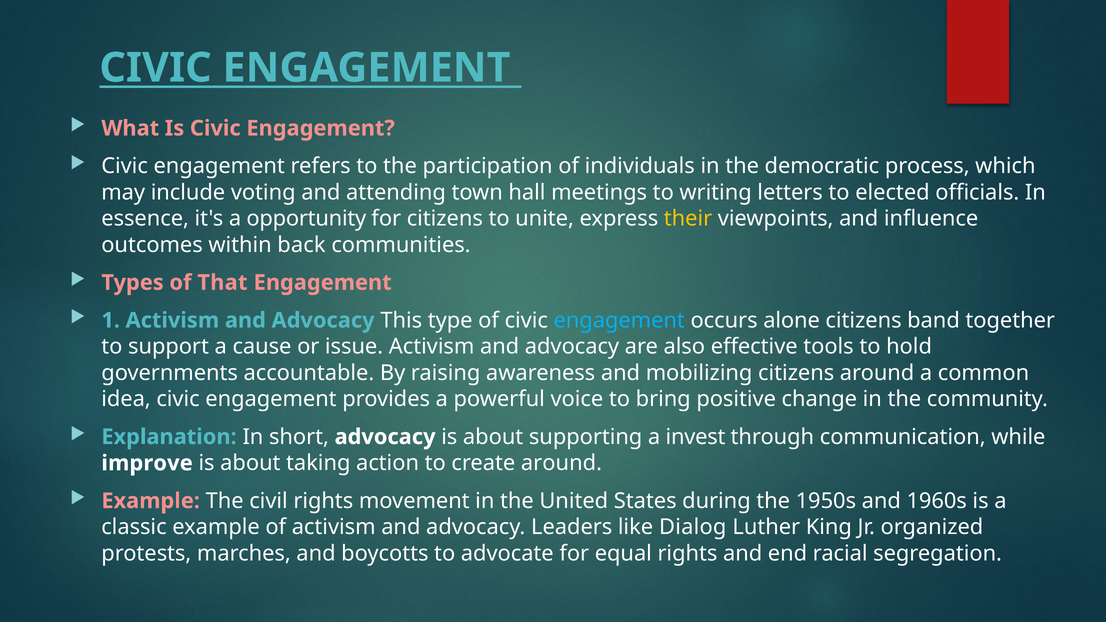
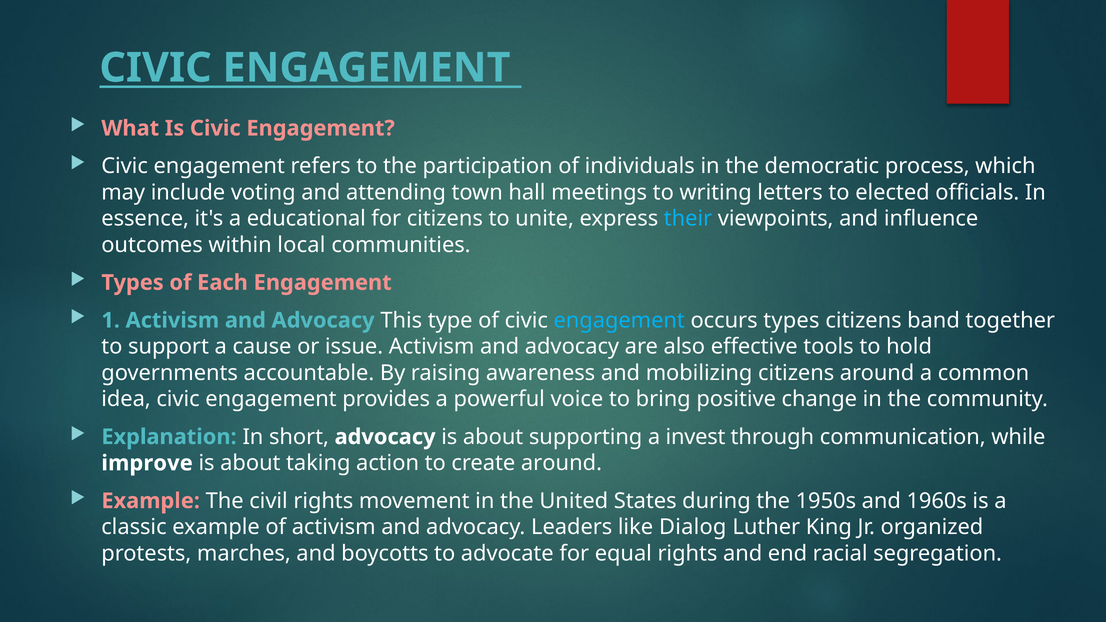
opportunity: opportunity -> educational (306, 219)
their colour: yellow -> light blue (688, 219)
back: back -> local (301, 245)
That: That -> Each (223, 283)
occurs alone: alone -> types (791, 320)
